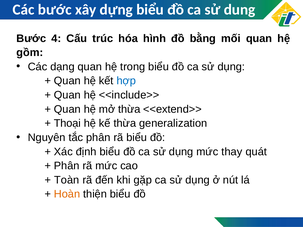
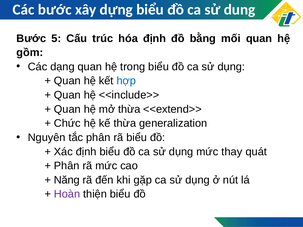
4: 4 -> 5 (56, 38)
hóa hình: hình -> định (155, 38)
Thoại: Thoại -> Chức (67, 123)
Toàn: Toàn -> Năng (67, 180)
Hoàn colour: orange -> purple (67, 194)
